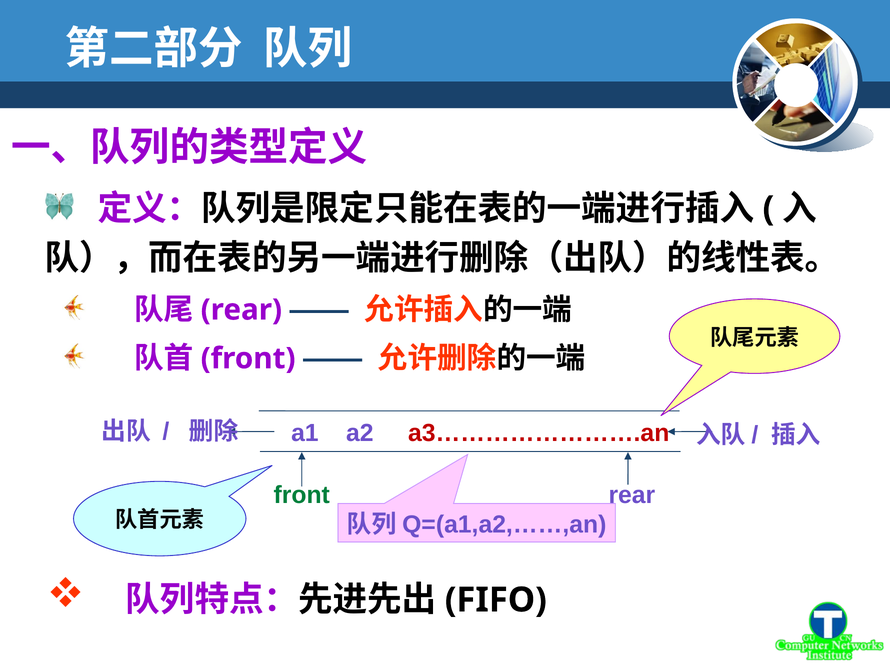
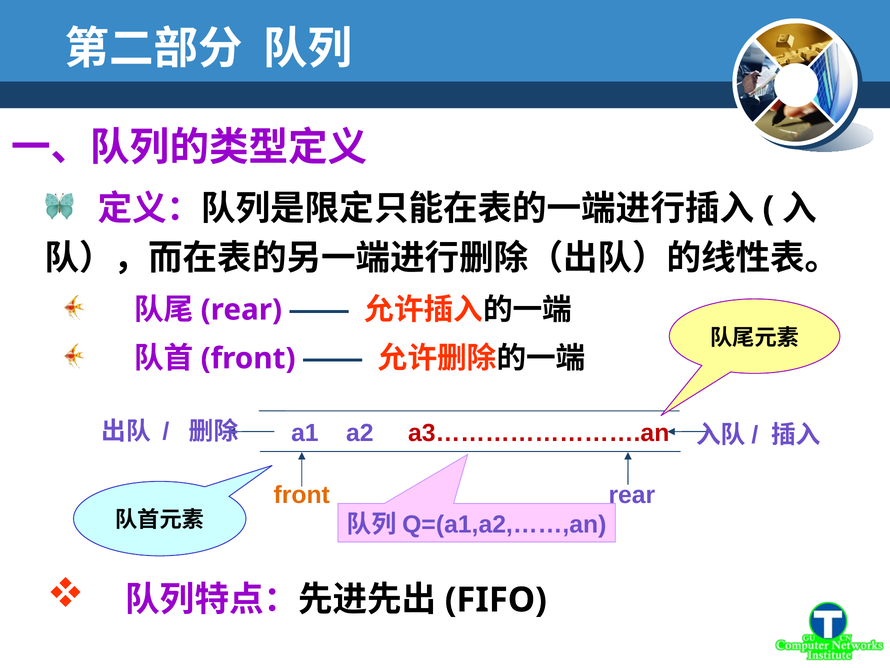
front colour: green -> orange (302, 495)
